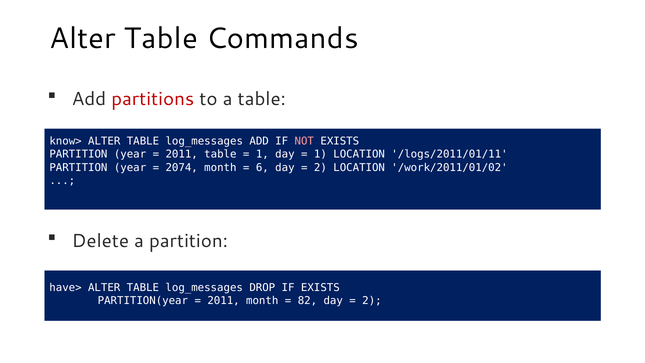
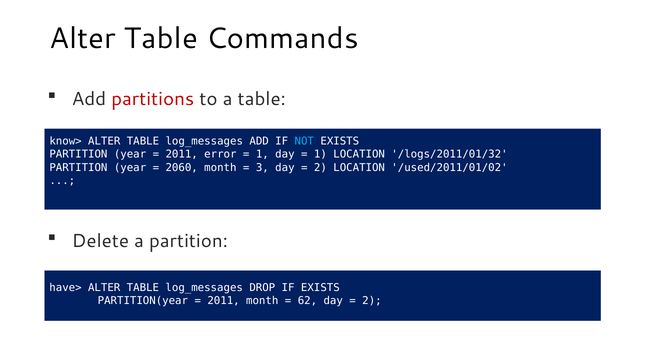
NOT colour: pink -> light blue (304, 141)
2011 table: table -> error (220, 154)
/logs/2011/01/11: /logs/2011/01/11 -> /logs/2011/01/32 (449, 154)
2074: 2074 -> 2060 (182, 167)
6: 6 -> 3 (262, 167)
/work/2011/01/02: /work/2011/01/02 -> /used/2011/01/02 (449, 167)
82: 82 -> 62 (307, 301)
